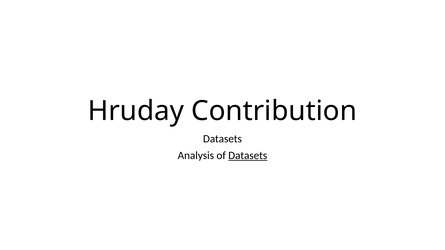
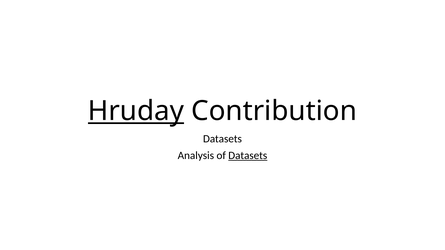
Hruday underline: none -> present (136, 111)
